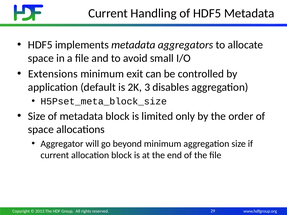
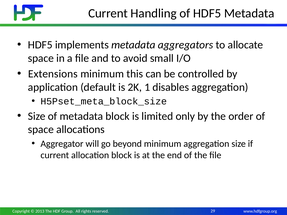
exit: exit -> this (135, 74)
3: 3 -> 1 (147, 87)
